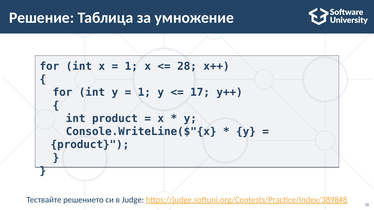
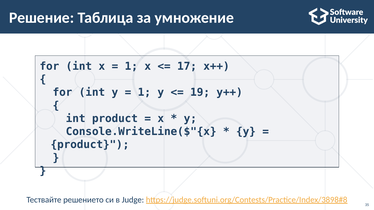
28: 28 -> 17 (187, 66)
17: 17 -> 19 (200, 92)
